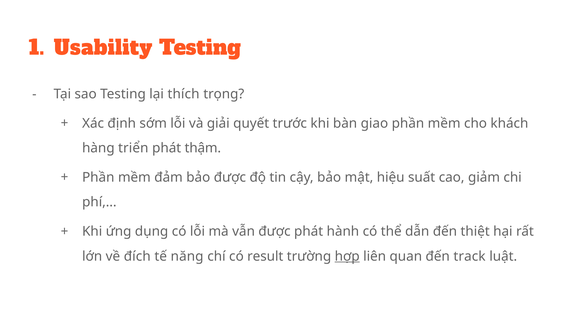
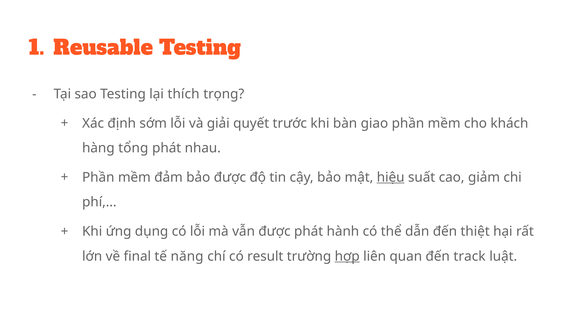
Usability: Usability -> Reusable (103, 48)
triển: triển -> tổng (133, 148)
thậm: thậm -> nhau (203, 148)
hiệu underline: none -> present (391, 177)
đích: đích -> final (137, 256)
